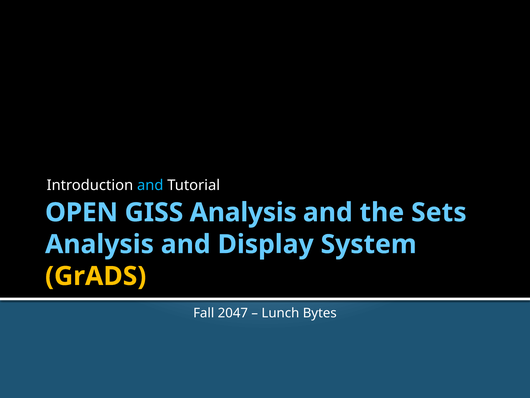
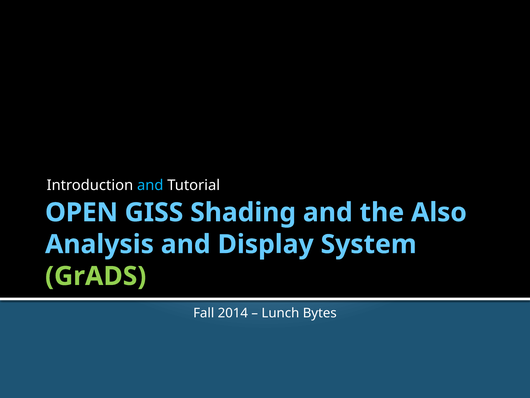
GISS Analysis: Analysis -> Shading (243, 212)
Sets: Sets -> Also (439, 212)
GrADS colour: yellow -> light green (96, 276)
2047: 2047 -> 2014 (233, 313)
